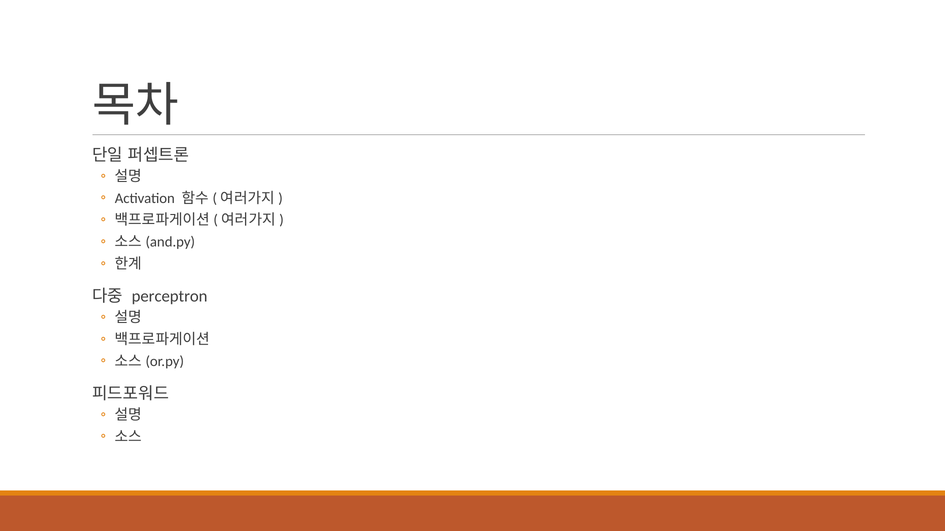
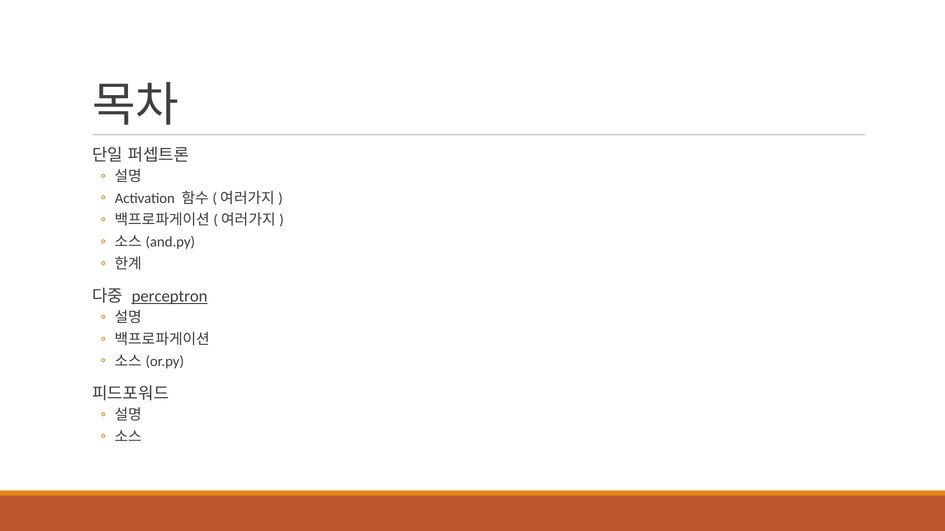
perceptron underline: none -> present (170, 297)
